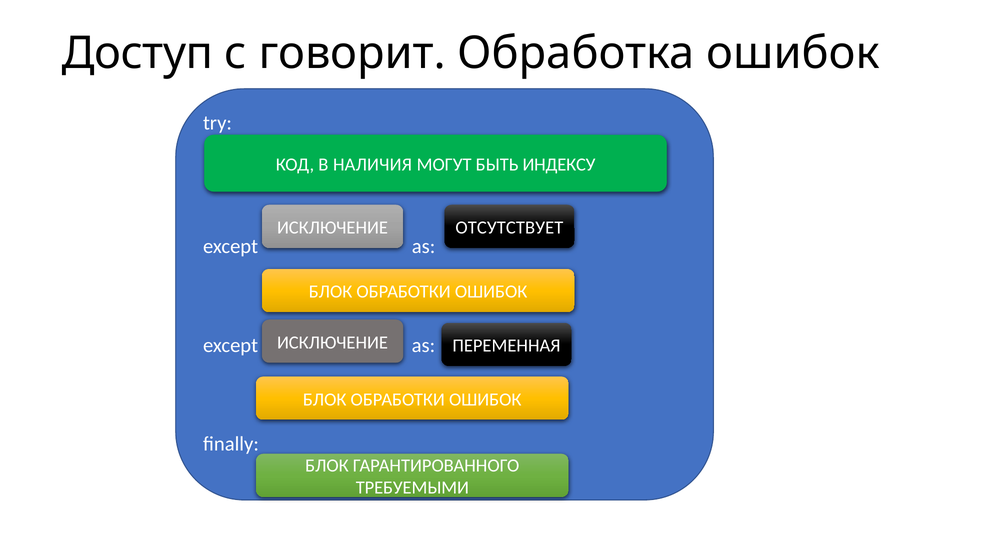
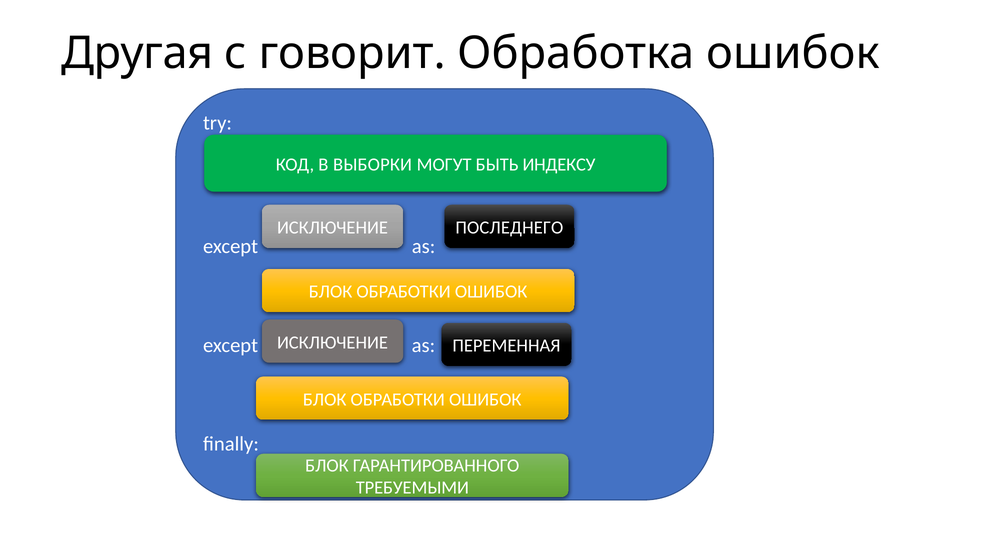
Доступ: Доступ -> Другая (137, 53)
НАЛИЧИЯ: НАЛИЧИЯ -> ВЫБОРКИ (373, 164)
ОТСУТСТВУЕТ: ОТСУТСТВУЕТ -> ПОСЛЕДНЕГО (509, 227)
